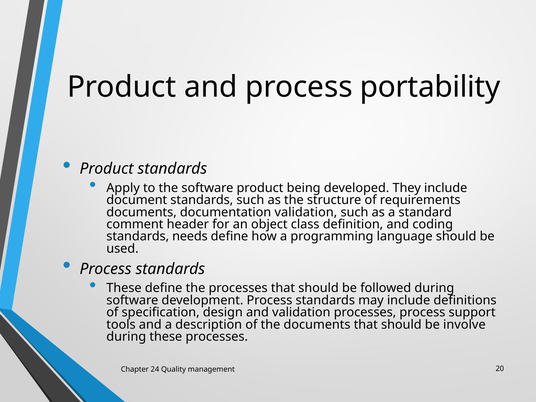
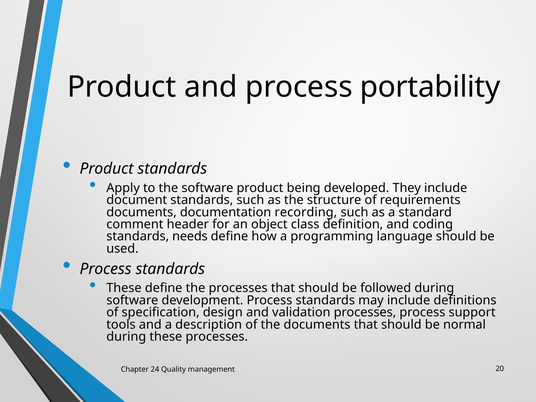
documentation validation: validation -> recording (306, 212)
involve: involve -> normal (464, 325)
